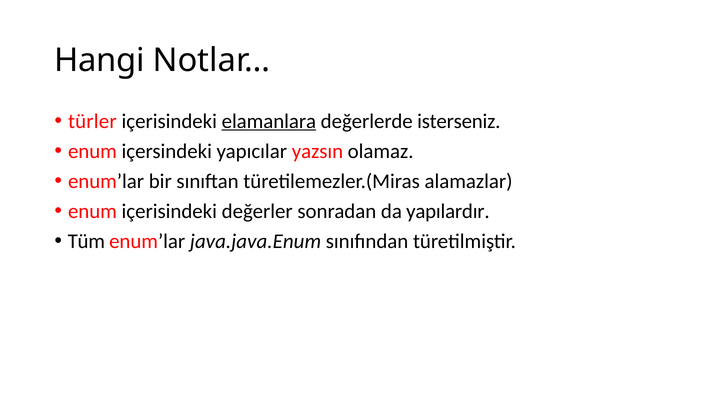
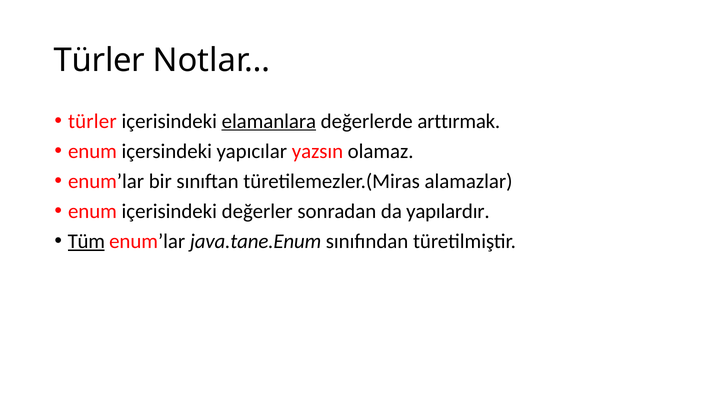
Hangi: Hangi -> Türler (99, 60)
isterseniz: isterseniz -> arttırmak (459, 121)
Tüm underline: none -> present (86, 241)
java.java.Enum: java.java.Enum -> java.tane.Enum (256, 241)
